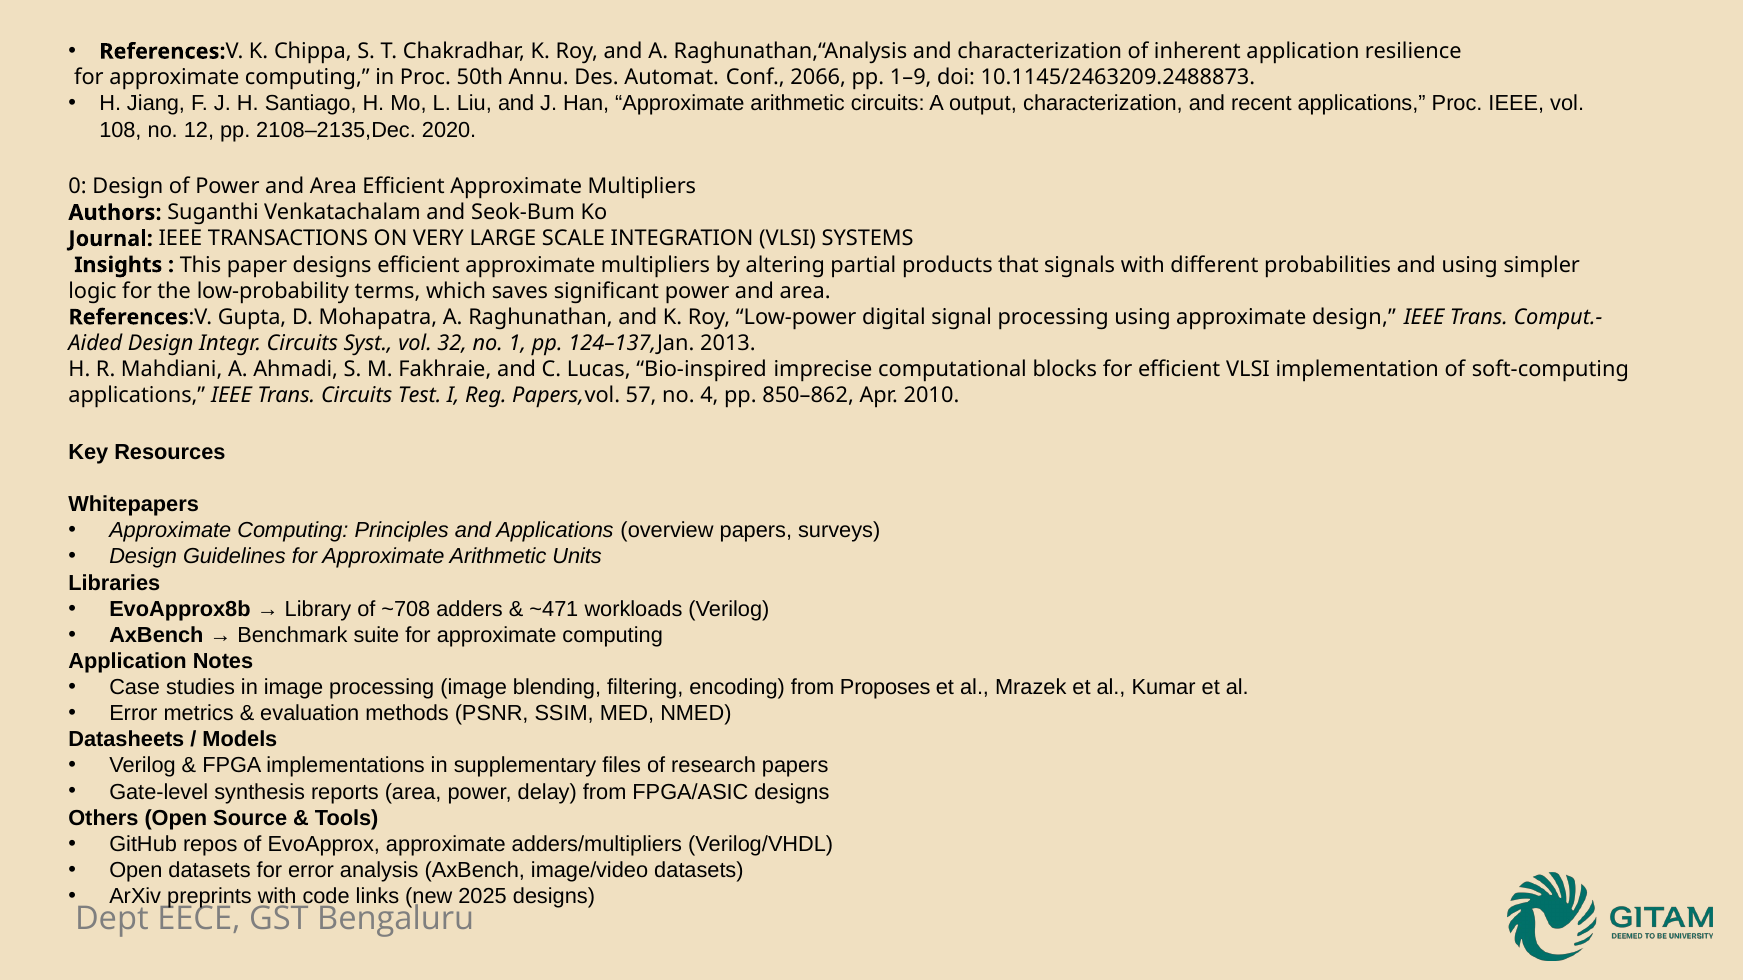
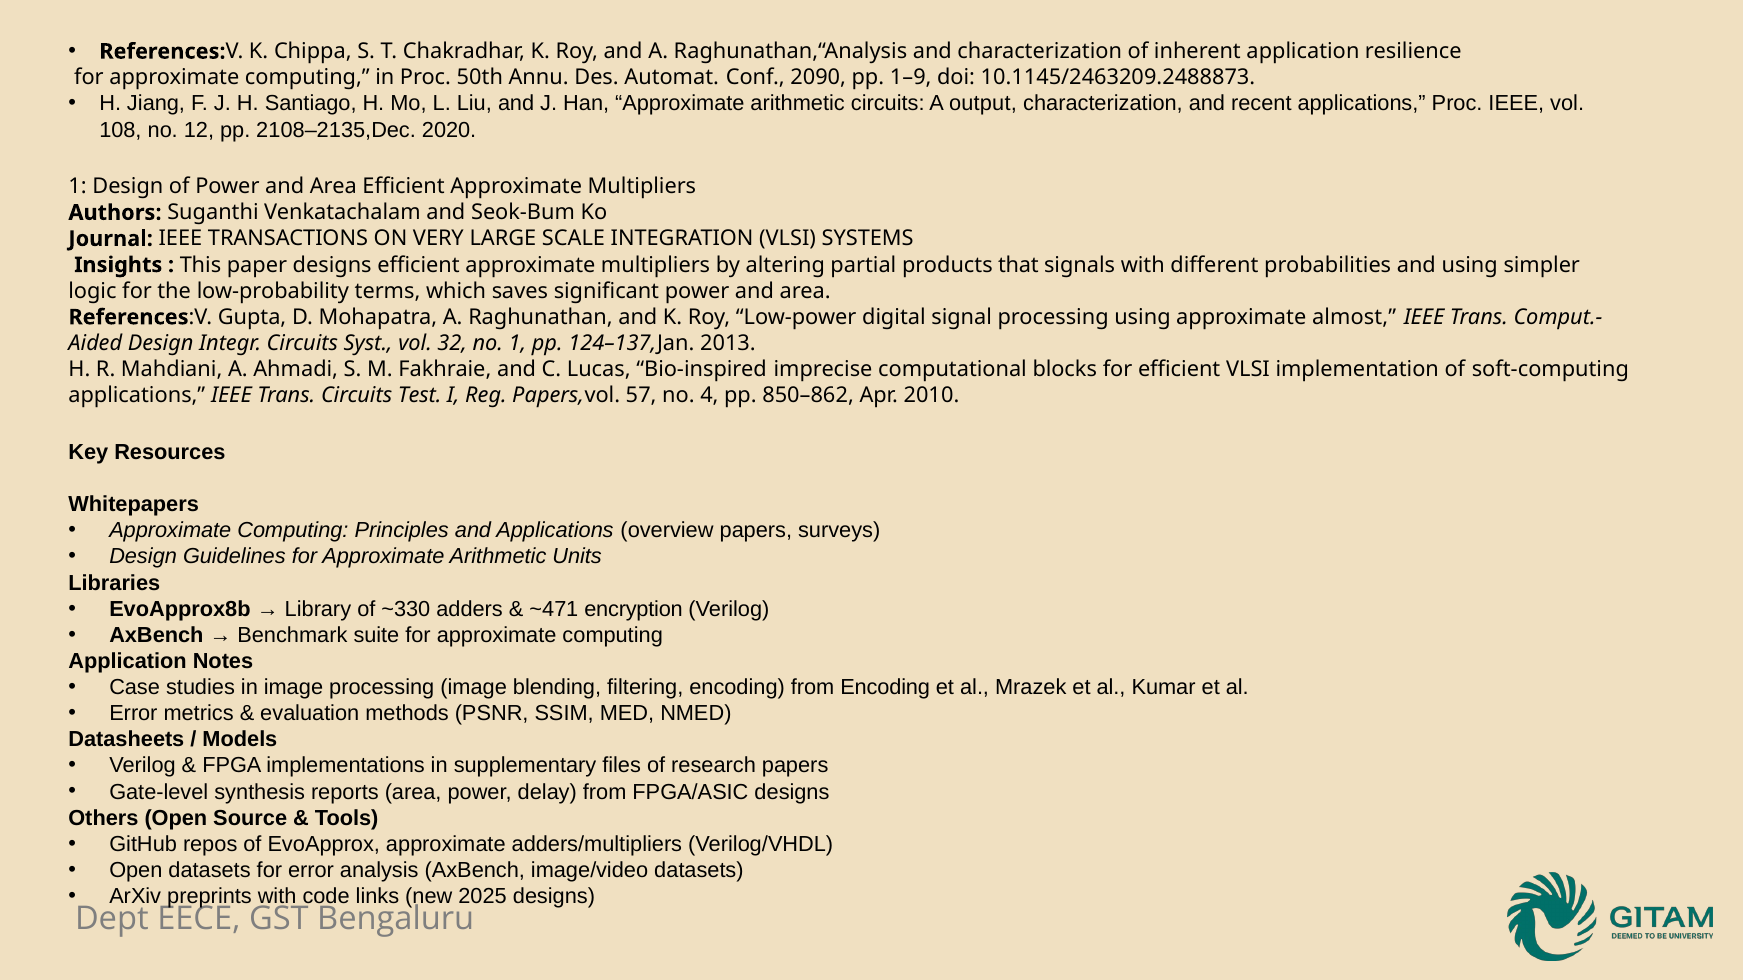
2066: 2066 -> 2090 (818, 78)
0: 0 -> 1 (78, 187)
approximate design: design -> almost (1354, 317)
~708: ~708 -> ~330 (406, 609)
workloads: workloads -> encryption (634, 609)
from Proposes: Proposes -> Encoding (885, 688)
